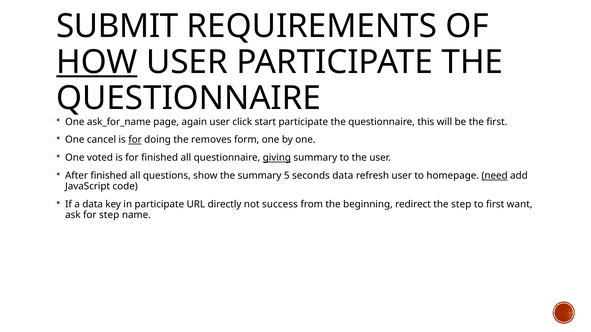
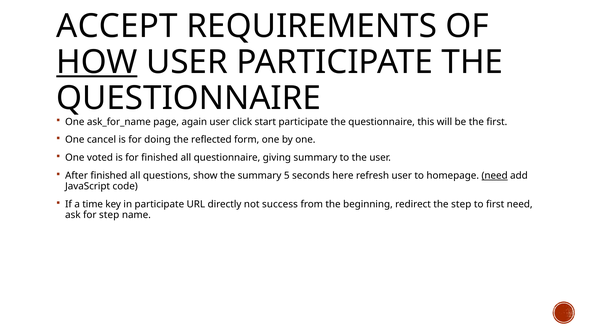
SUBMIT: SUBMIT -> ACCEPT (117, 26)
for underline: present -> none (135, 140)
removes: removes -> reflected (211, 140)
giving underline: present -> none (277, 158)
seconds data: data -> here (343, 176)
a data: data -> time (93, 205)
first want: want -> need (520, 205)
